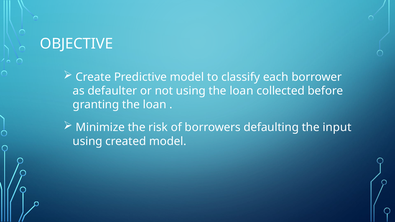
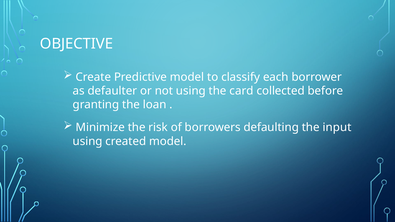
using the loan: loan -> card (241, 91)
